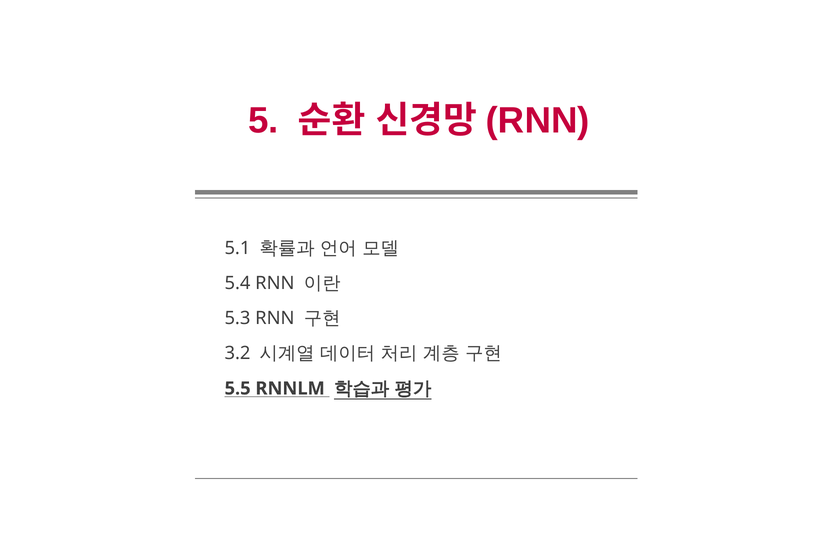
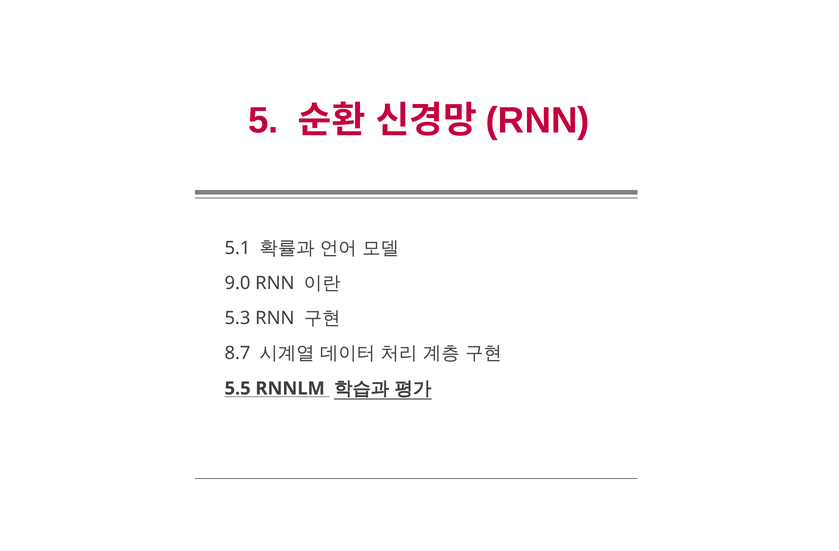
5.4: 5.4 -> 9.0 (238, 283)
3.2: 3.2 -> 8.7 (238, 353)
